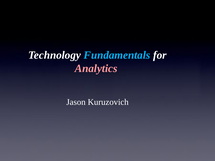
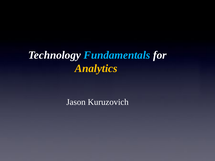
Analytics colour: pink -> yellow (96, 69)
